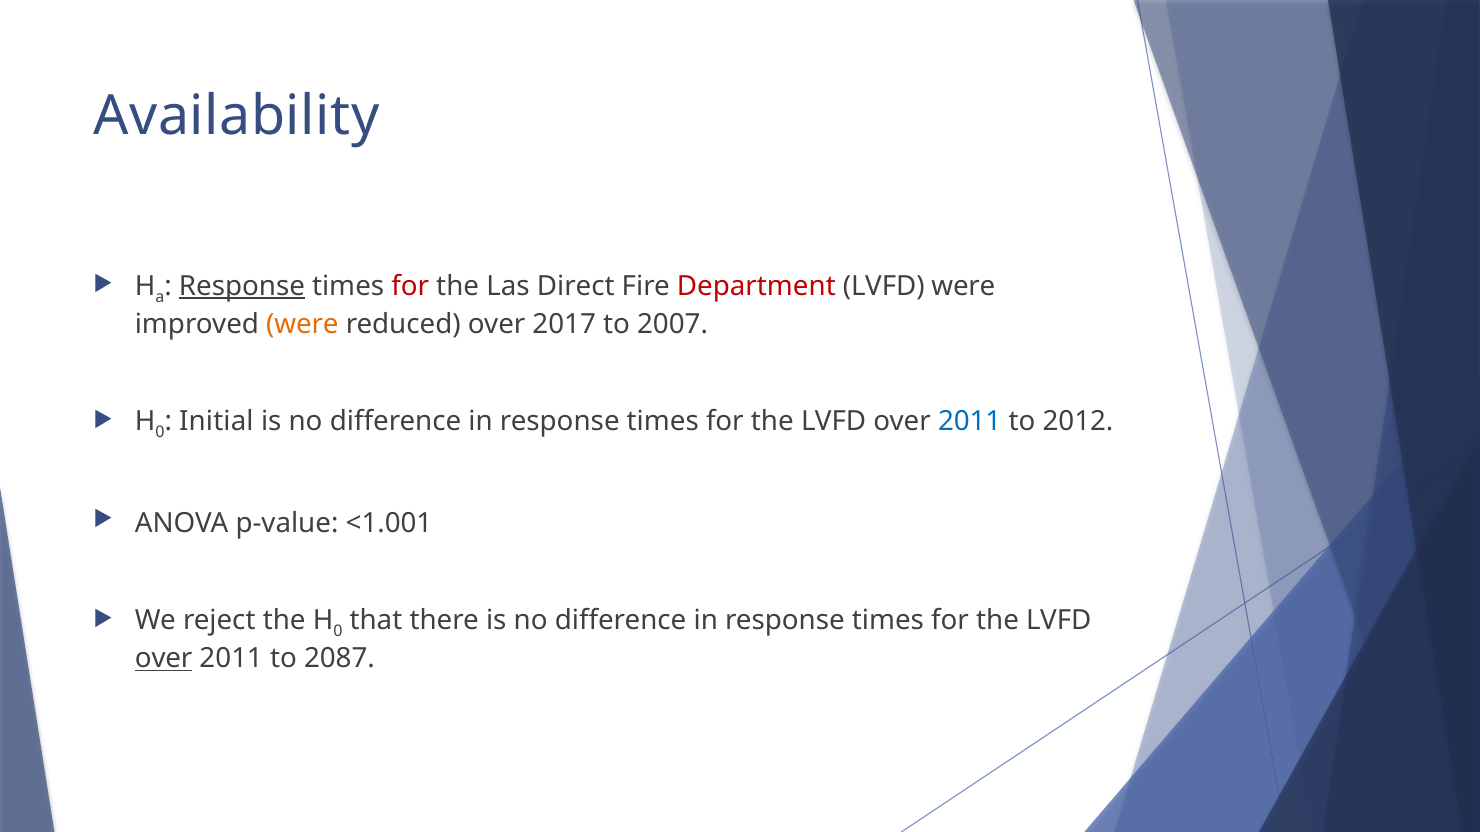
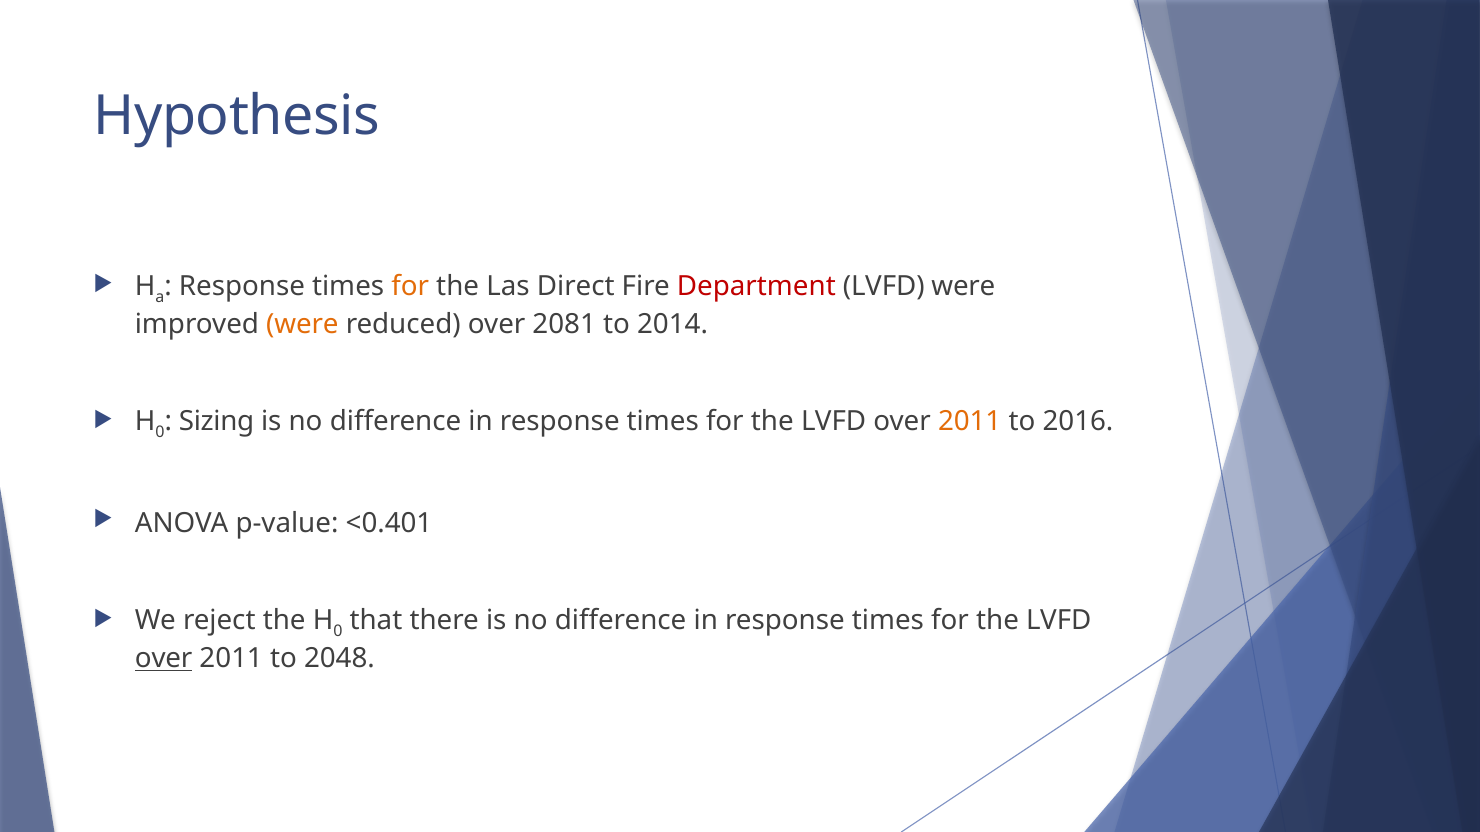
Availability: Availability -> Hypothesis (237, 117)
Response underline: present -> none (242, 286)
for colour: red -> orange (410, 286)
2017: 2017 -> 2081 (564, 324)
2007: 2007 -> 2014 (673, 324)
Initial: Initial -> Sizing (217, 422)
2011 colour: blue -> orange (970, 422)
2012: 2012 -> 2016 (1078, 422)
<1.001: <1.001 -> <0.401 (389, 524)
2087: 2087 -> 2048 (339, 659)
